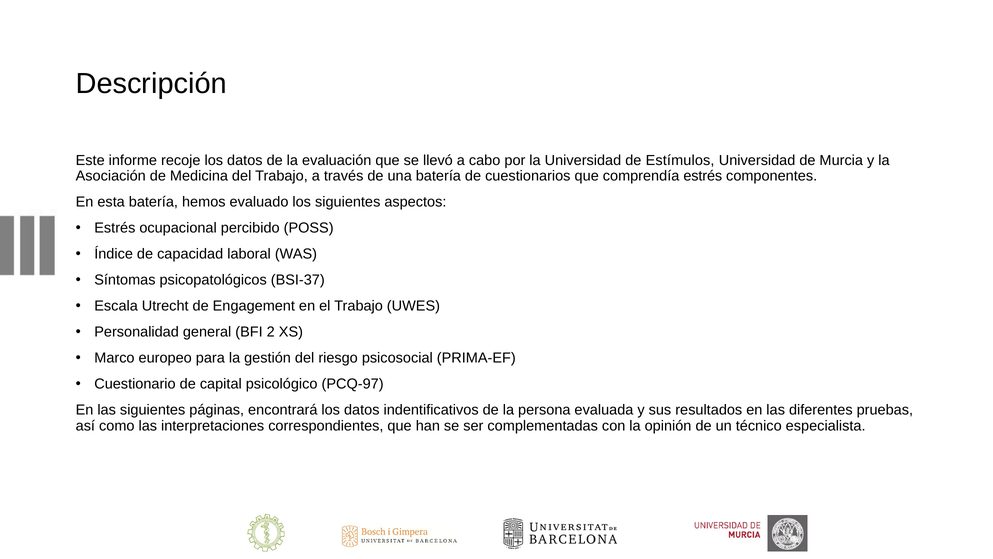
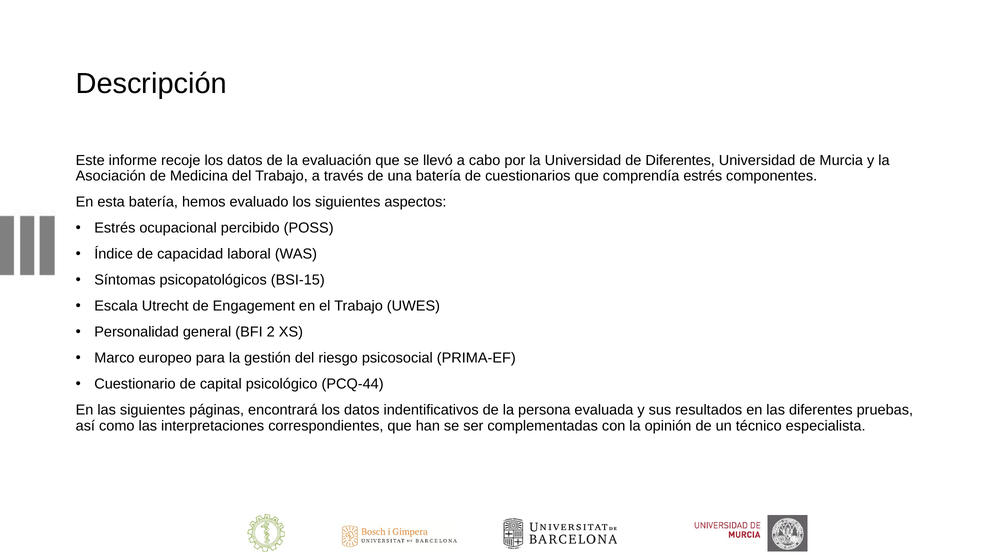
de Estímulos: Estímulos -> Diferentes (680, 160)
BSI-37: BSI-37 -> BSI-15 (298, 280)
PCQ-97: PCQ-97 -> PCQ-44 (353, 384)
